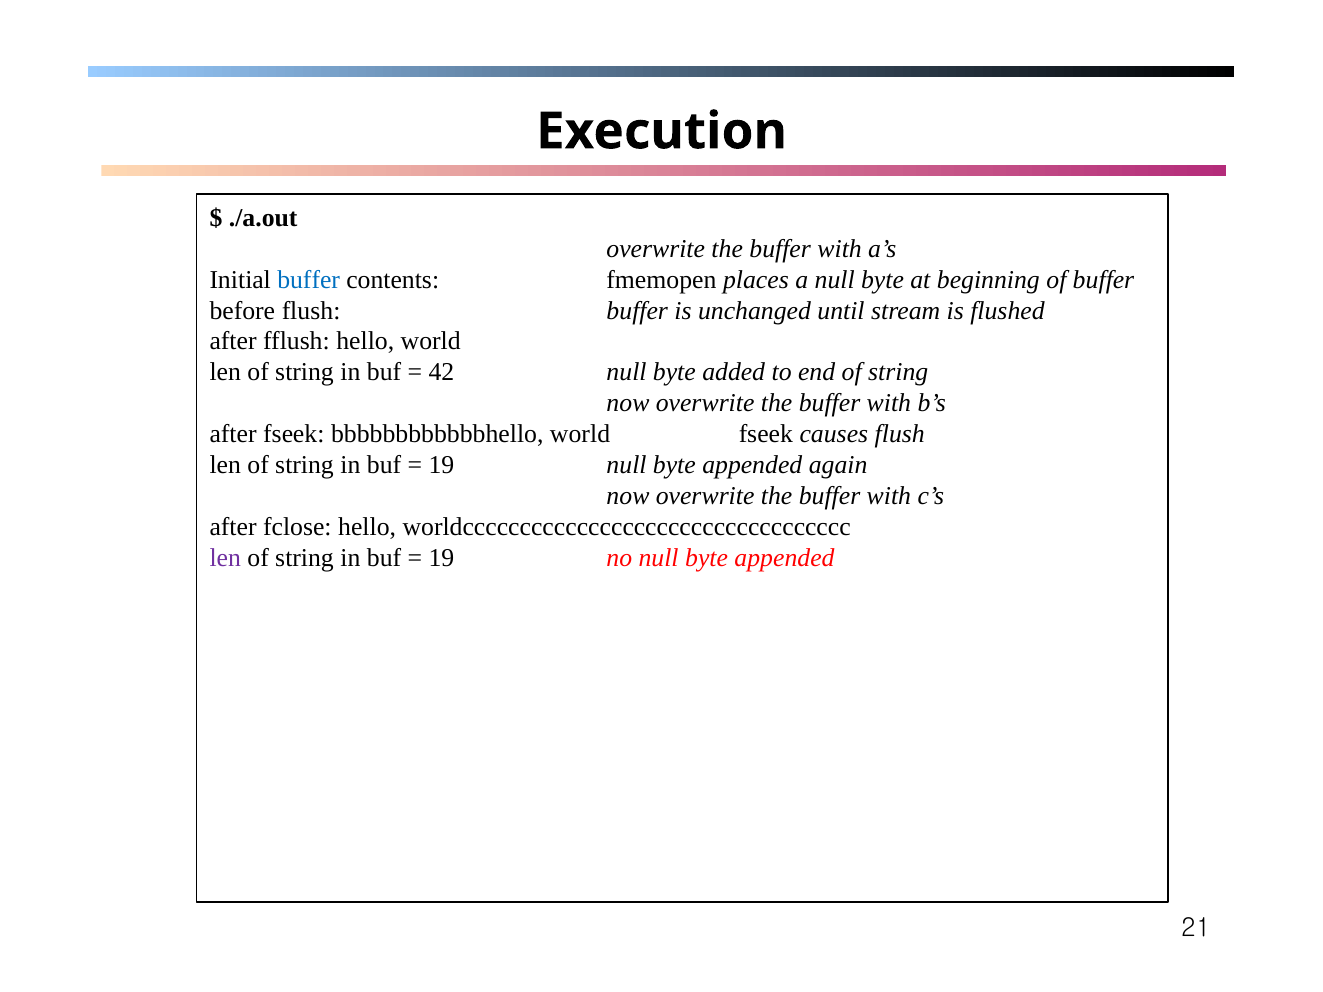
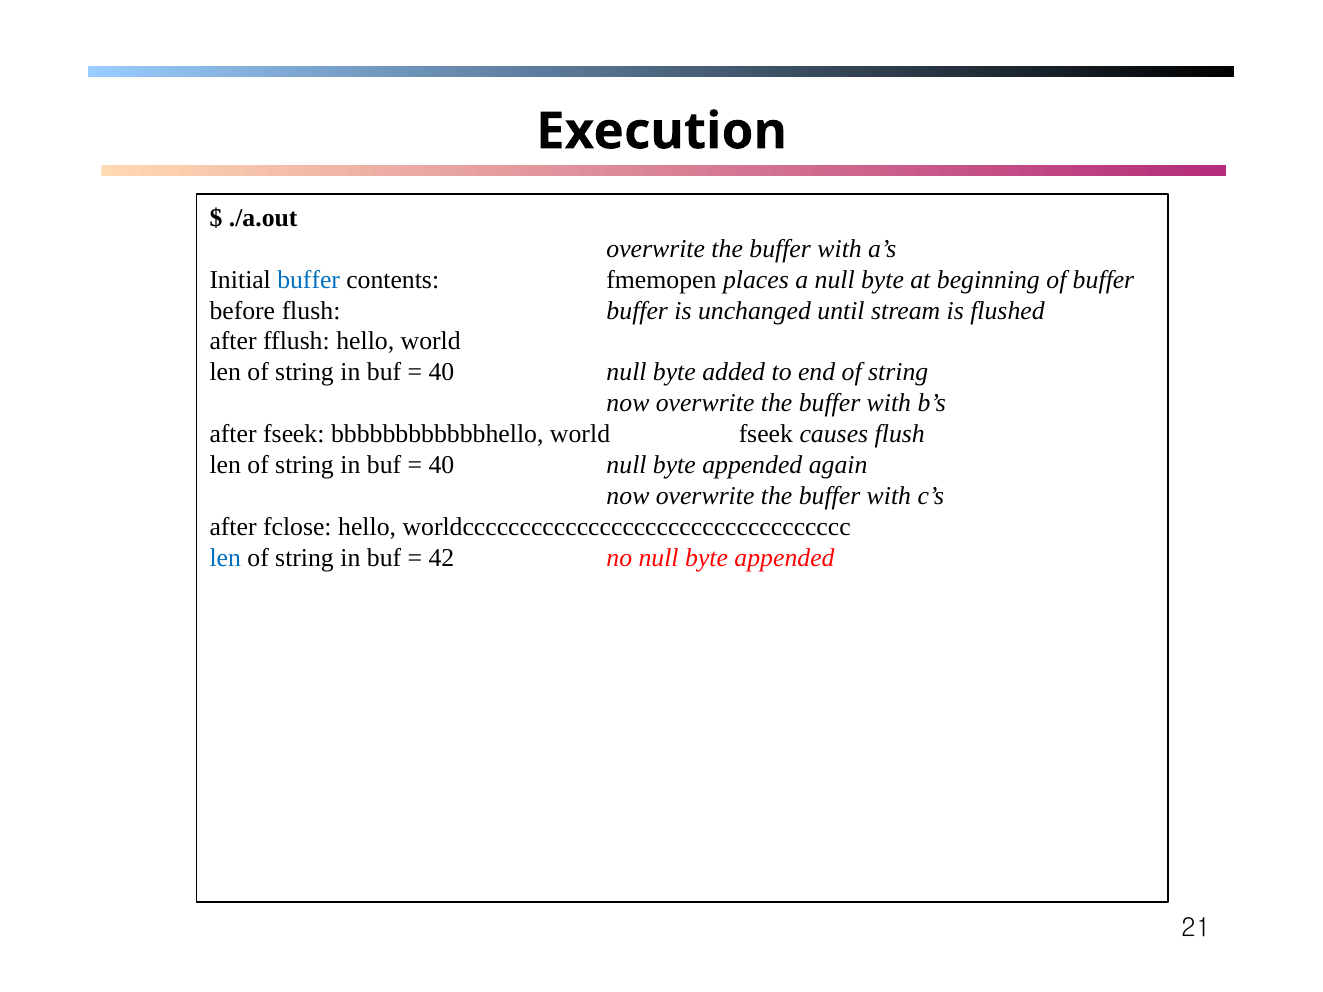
42: 42 -> 40 (441, 372)
19: 19 -> 40 (441, 465)
len colour: purple -> blue (225, 558)
19: 19 -> 42 (441, 558)
